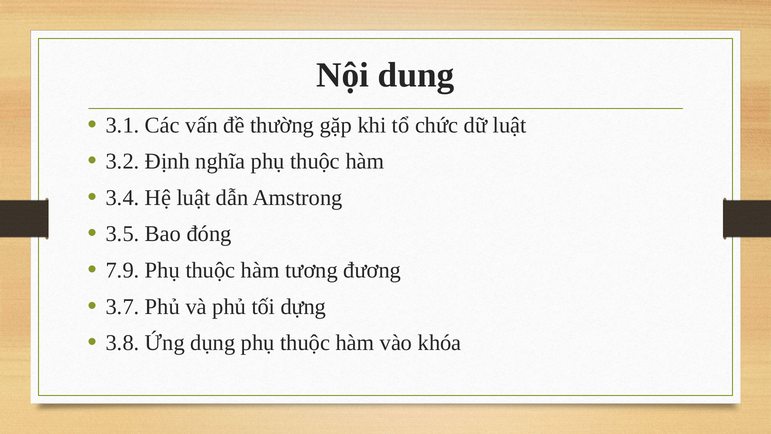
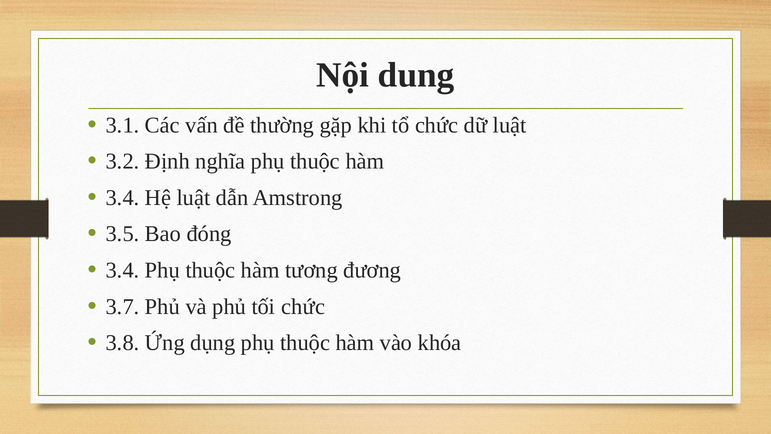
7.9: 7.9 -> 3.4 (123, 270)
tối dựng: dựng -> chức (303, 306)
